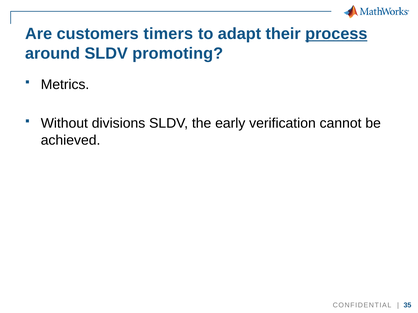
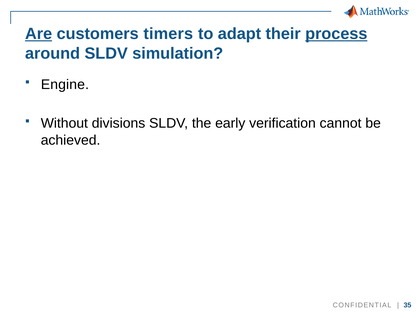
Are underline: none -> present (39, 34)
promoting: promoting -> simulation (178, 53)
Metrics: Metrics -> Engine (65, 85)
